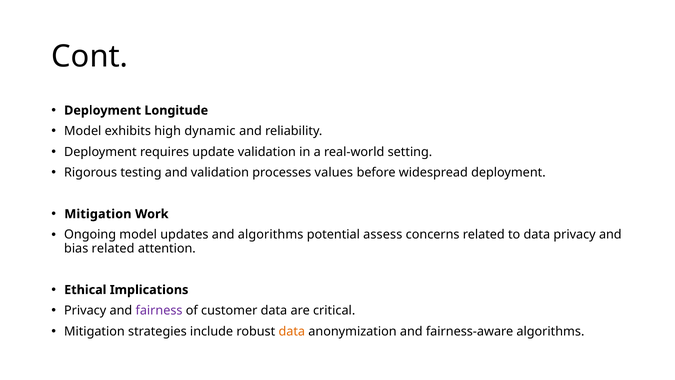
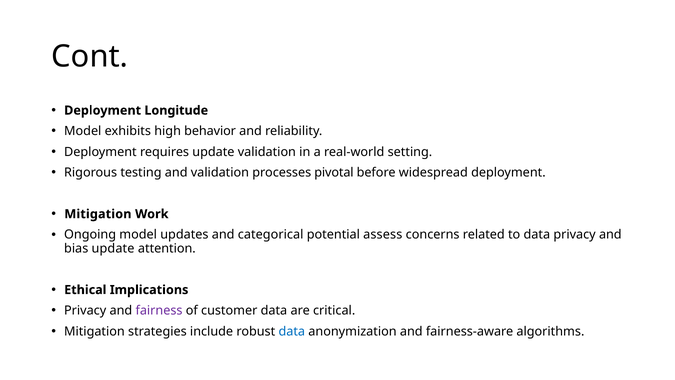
dynamic: dynamic -> behavior (210, 131)
values: values -> pivotal (334, 172)
and algorithms: algorithms -> categorical (271, 235)
bias related: related -> update (113, 248)
data colour: orange -> blue (292, 331)
